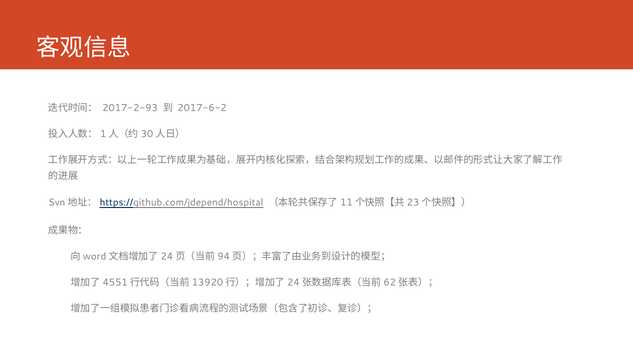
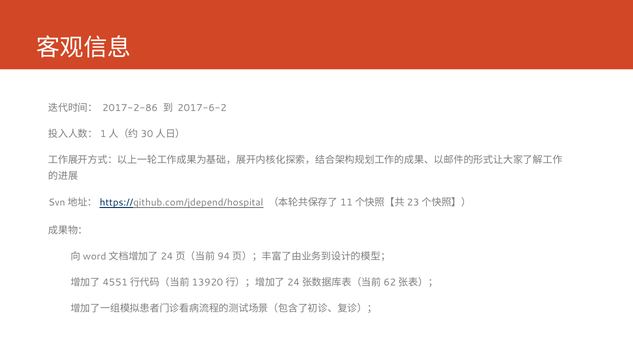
2017-2-93: 2017-2-93 -> 2017-2-86 (130, 108)
